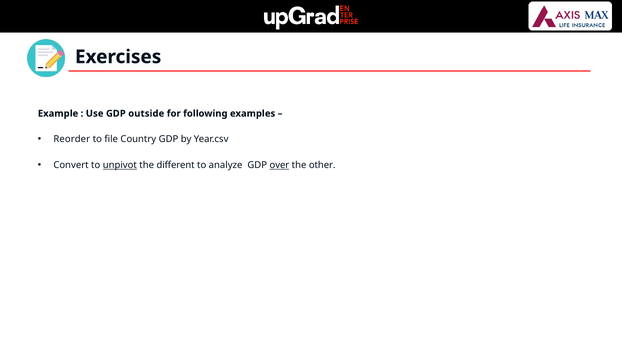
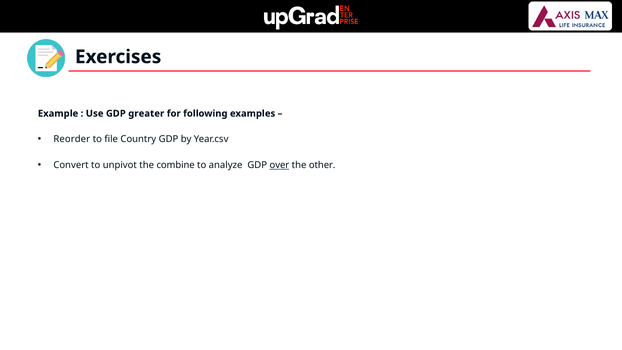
outside: outside -> greater (146, 113)
unpivot underline: present -> none (120, 165)
different: different -> combine (176, 165)
